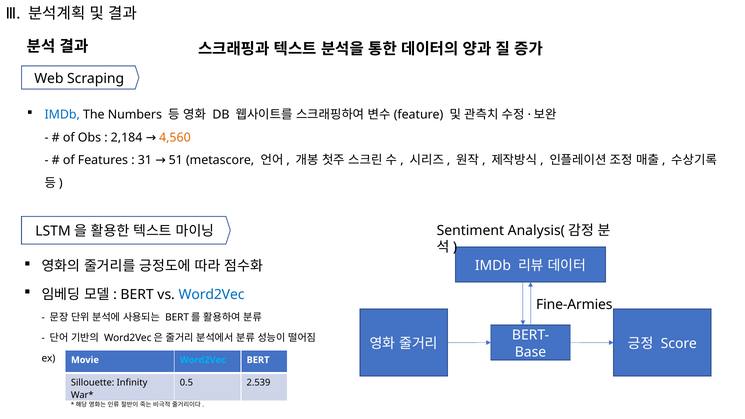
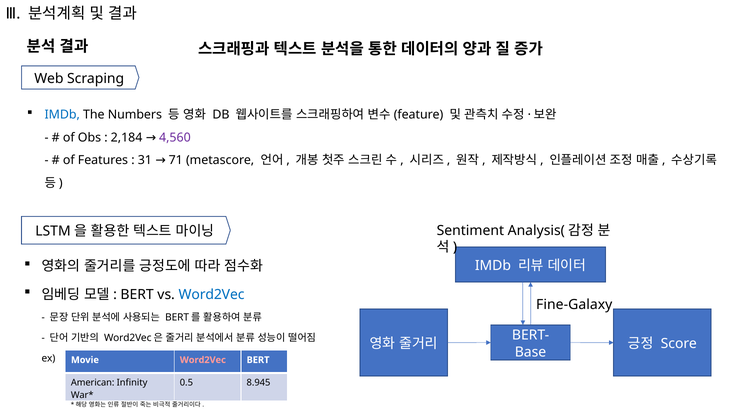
4,560 colour: orange -> purple (175, 138)
51: 51 -> 71 (176, 160)
Fine-Armies: Fine-Armies -> Fine-Galaxy (574, 305)
Word2Vec colour: light blue -> pink (203, 360)
Sillouette: Sillouette -> American (93, 383)
2.539: 2.539 -> 8.945 (258, 383)
